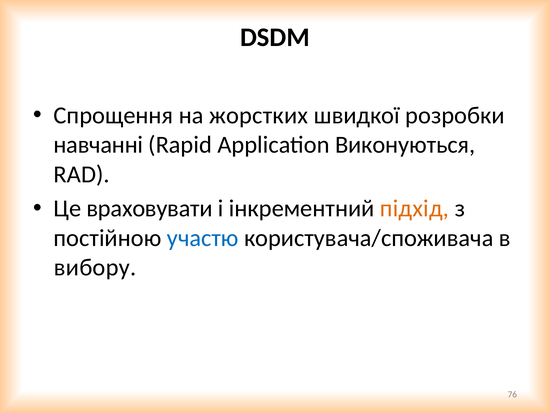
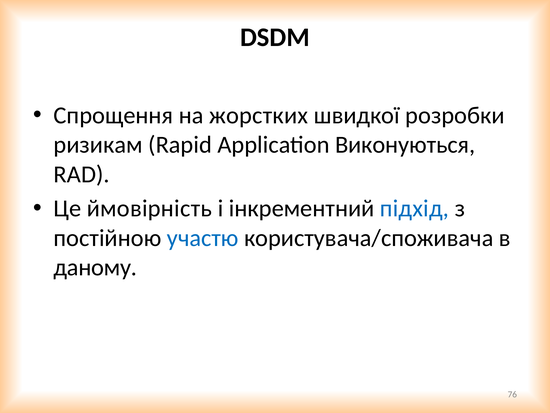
навчанні: навчанні -> ризикам (98, 145)
враховувати: враховувати -> ймовірність (149, 208)
підхід colour: orange -> blue (414, 208)
вибору: вибору -> даному (95, 267)
